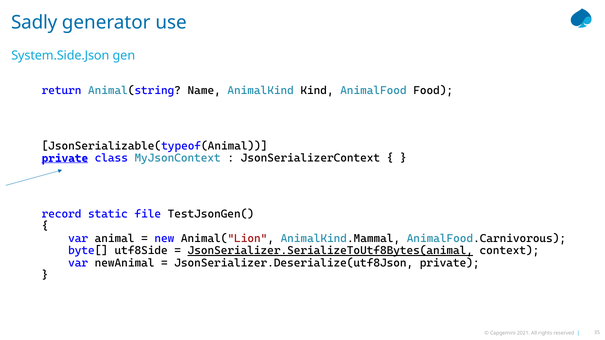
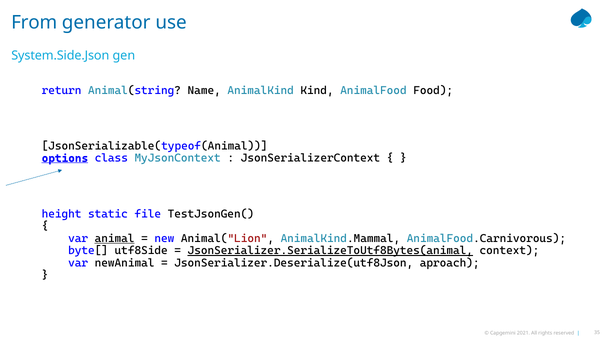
Sadly: Sadly -> From (34, 22)
private: private -> options (65, 158)
record: record -> height (62, 214)
animal underline: none -> present (115, 239)
JsonSerializer.Deserialize(utf8Json private: private -> aproach (450, 263)
